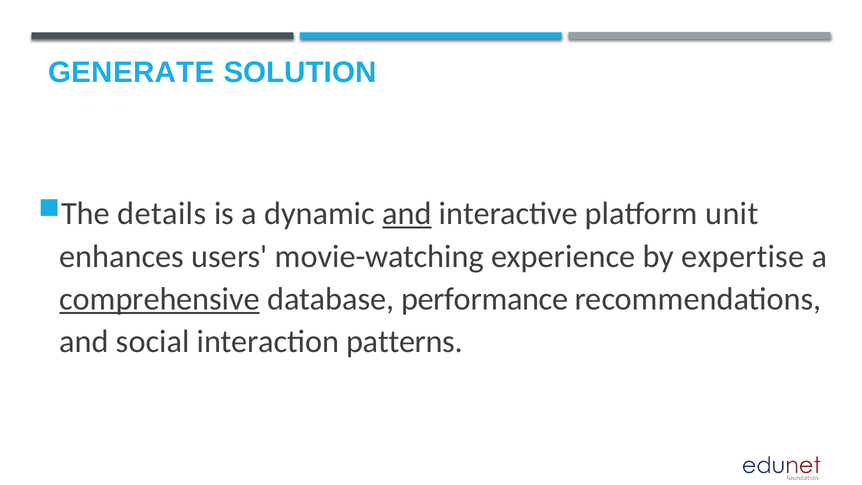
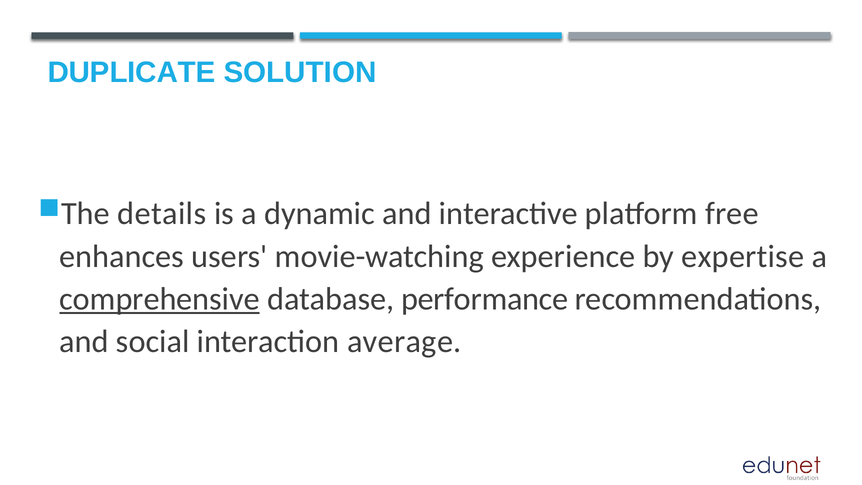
GENERATE: GENERATE -> DUPLICATE (132, 73)
and underline: present -> none (407, 214)
unit: unit -> free (732, 214)
patterns: patterns -> average (404, 342)
